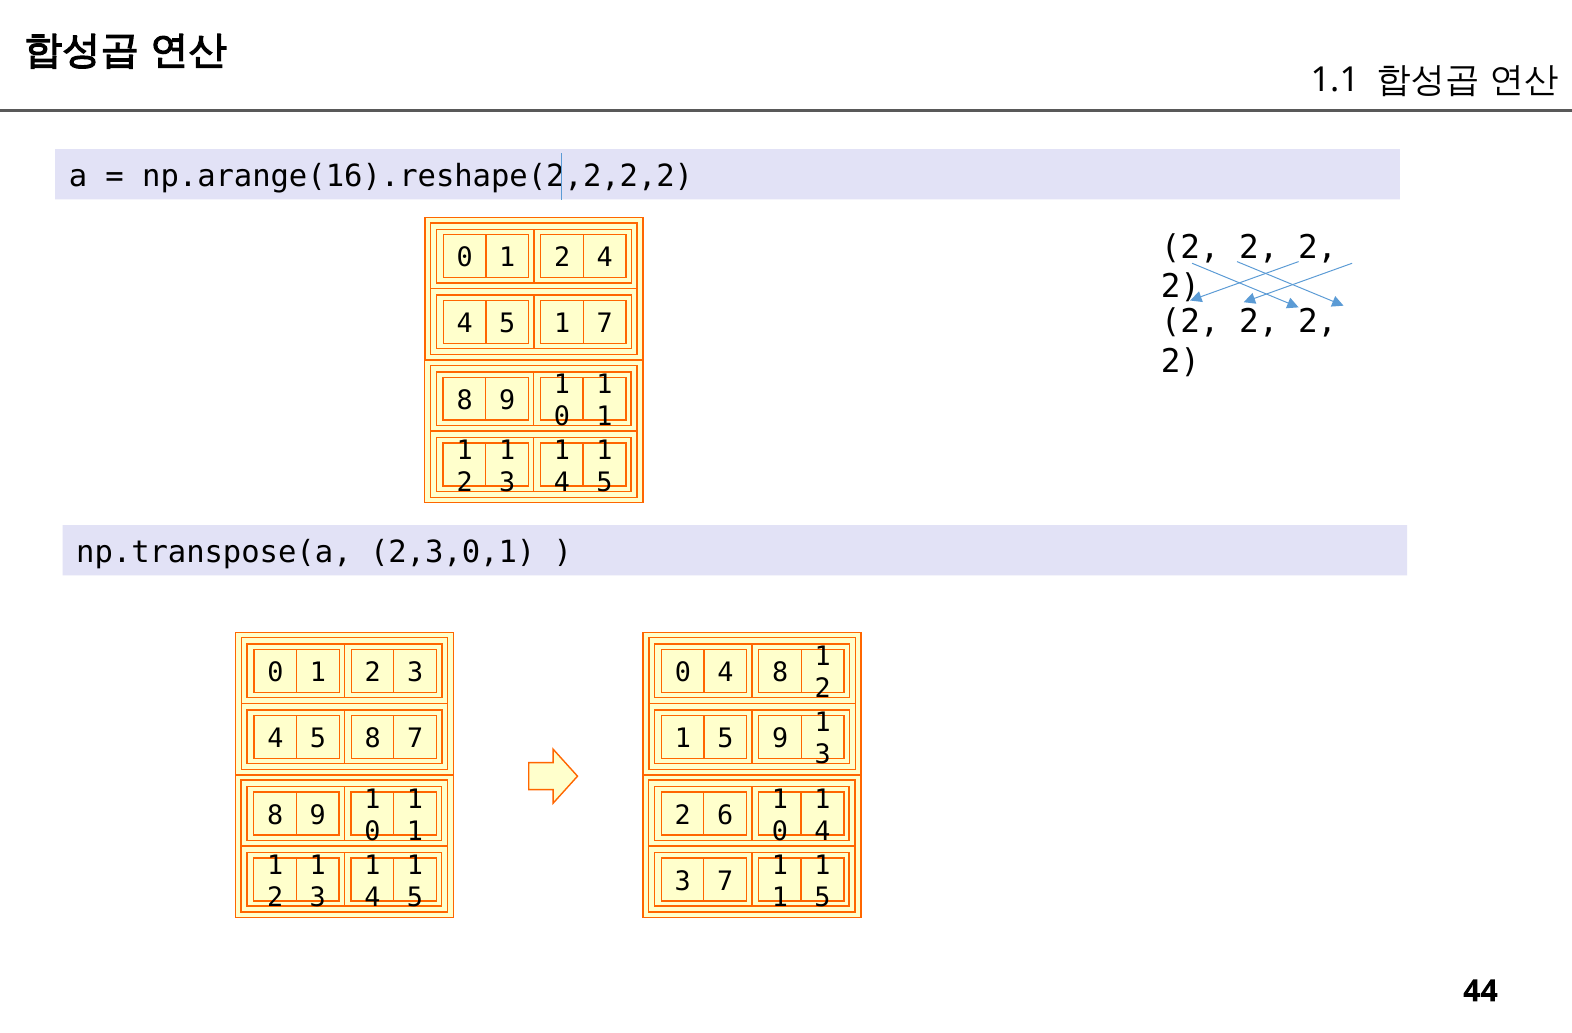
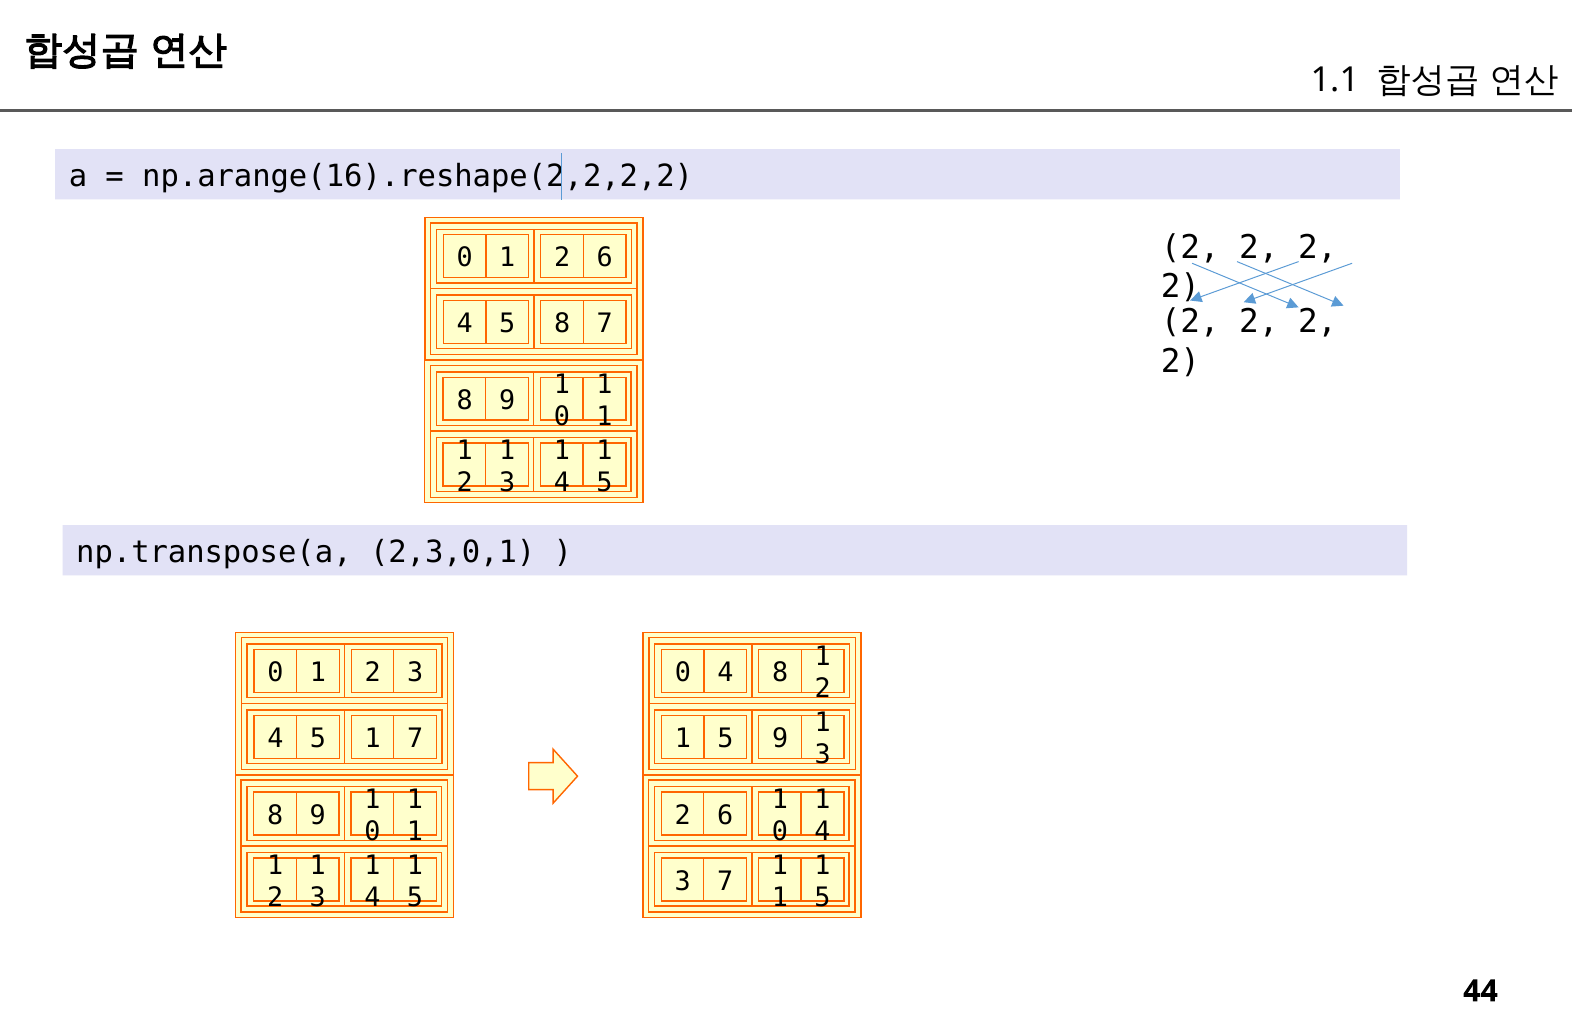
1 2 4: 4 -> 6 (605, 258)
5 1: 1 -> 8 (562, 324)
5 8: 8 -> 1 (373, 738)
